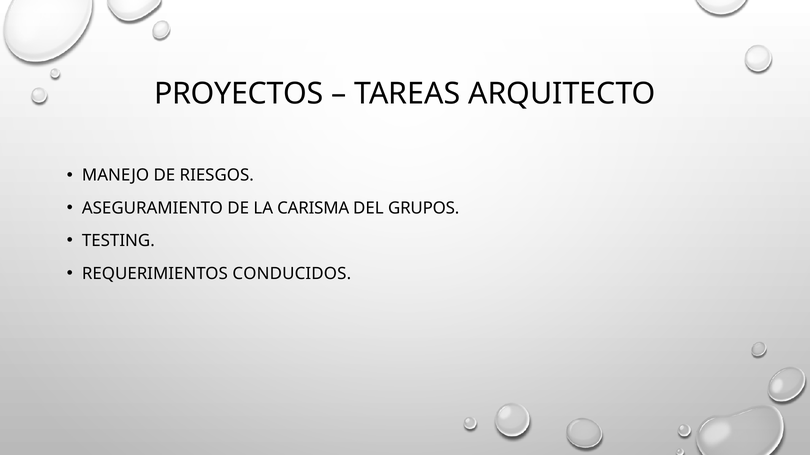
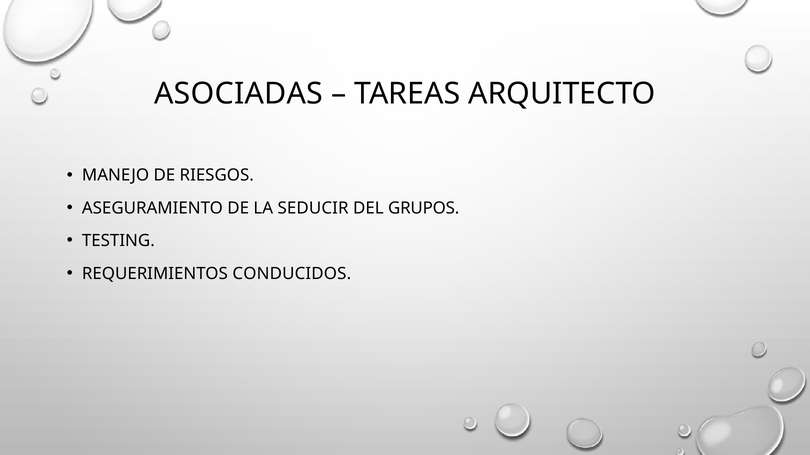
PROYECTOS: PROYECTOS -> ASOCIADAS (239, 94)
CARISMA: CARISMA -> SEDUCIR (313, 208)
